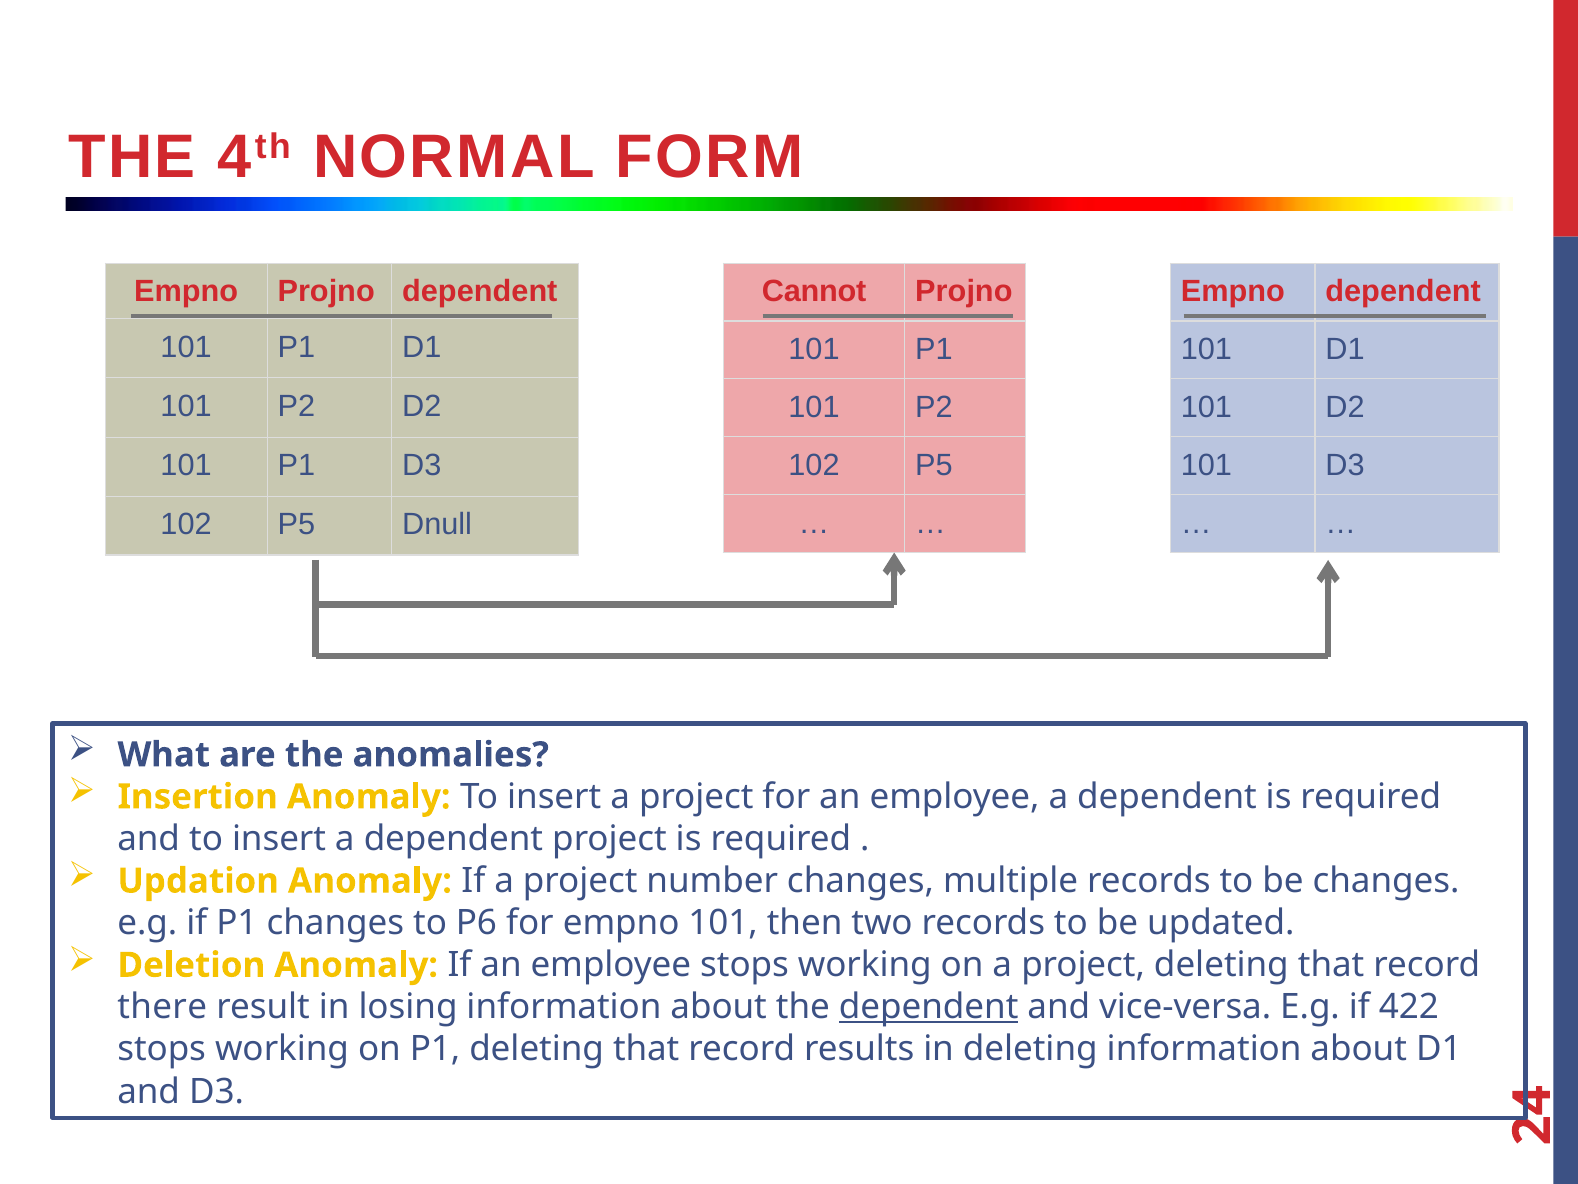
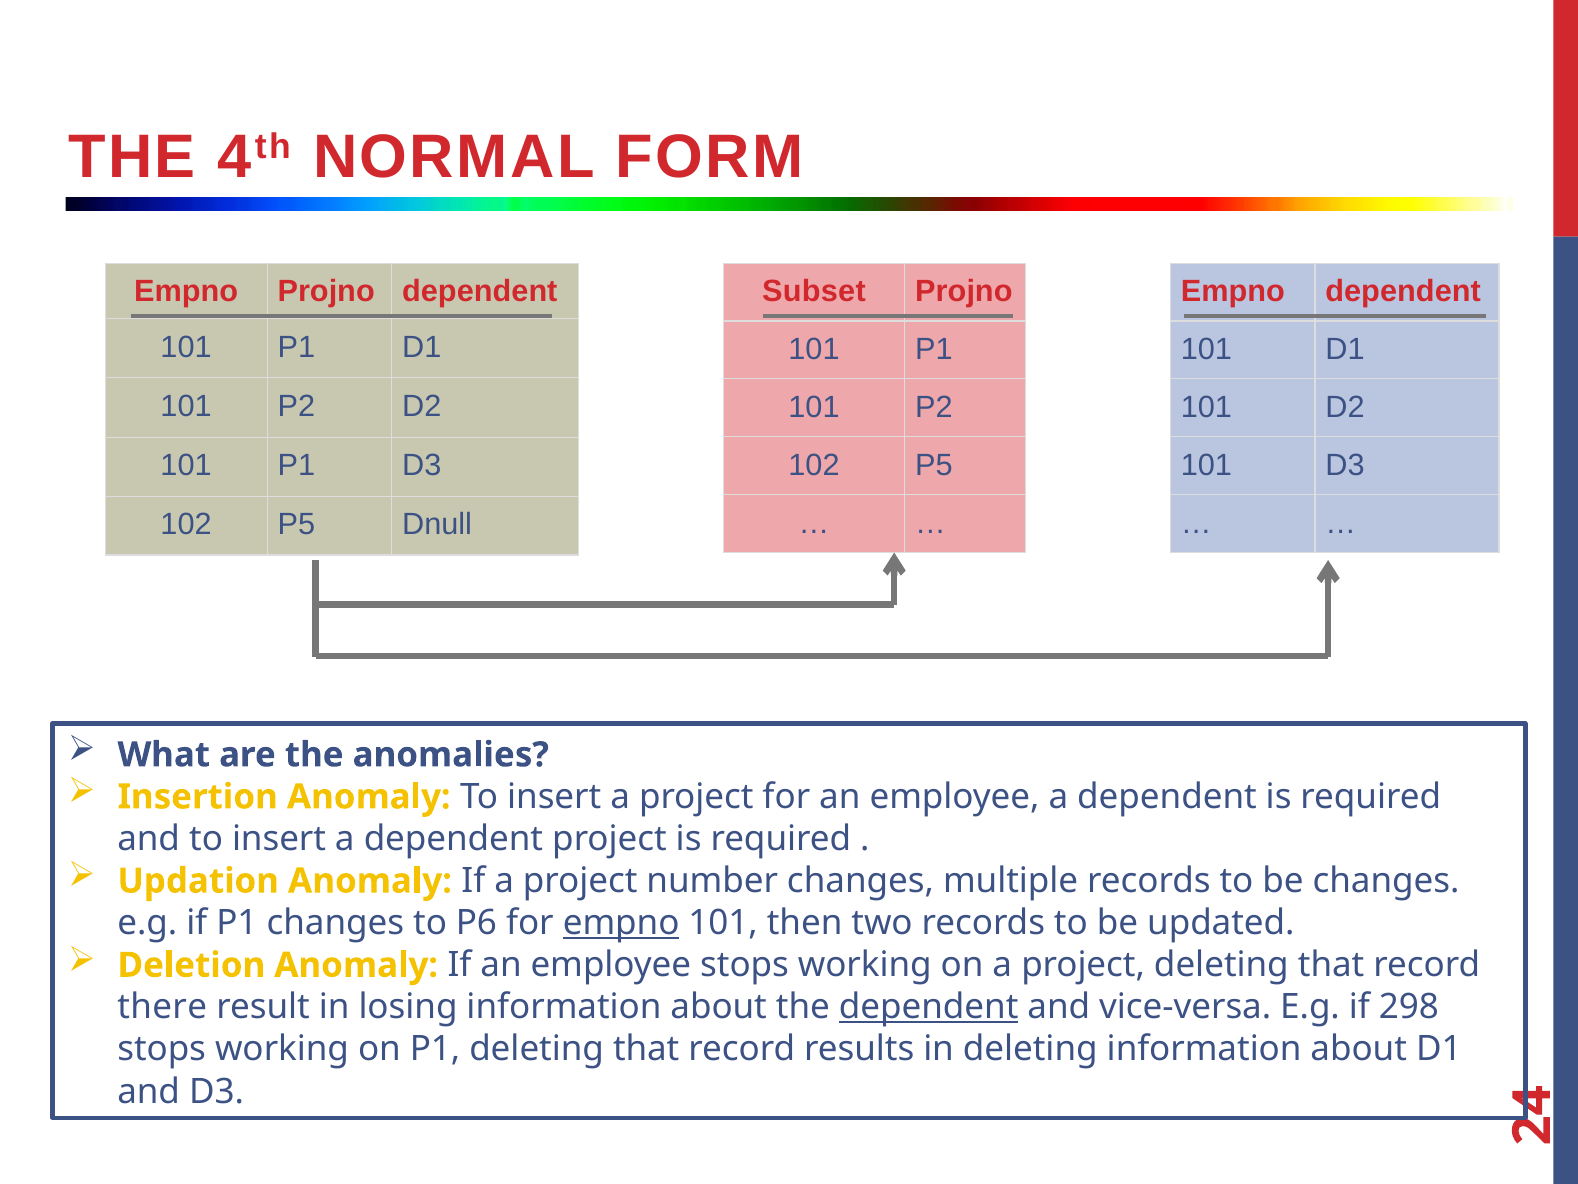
Cannot: Cannot -> Subset (814, 291)
empno underline: none -> present (621, 923)
422: 422 -> 298 (1409, 1007)
